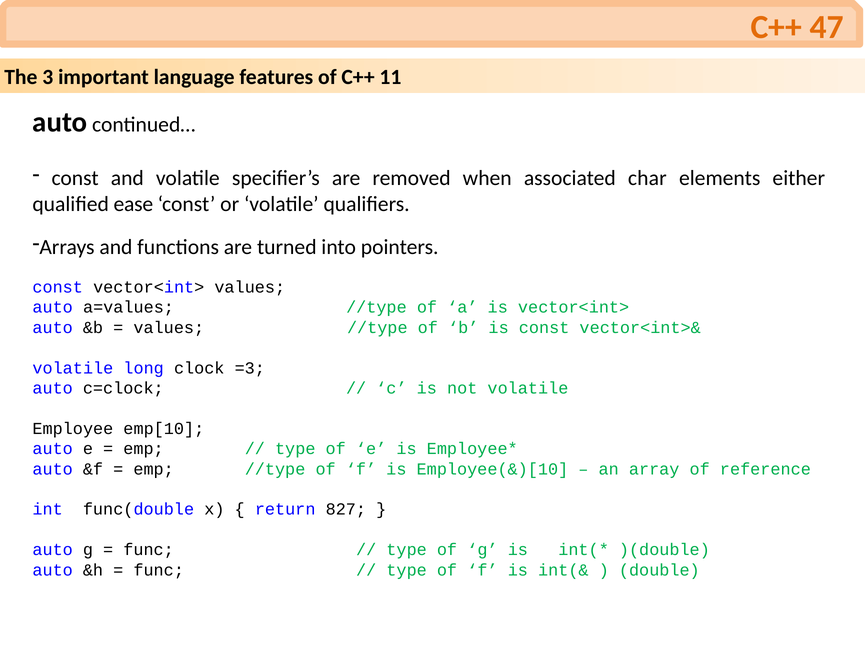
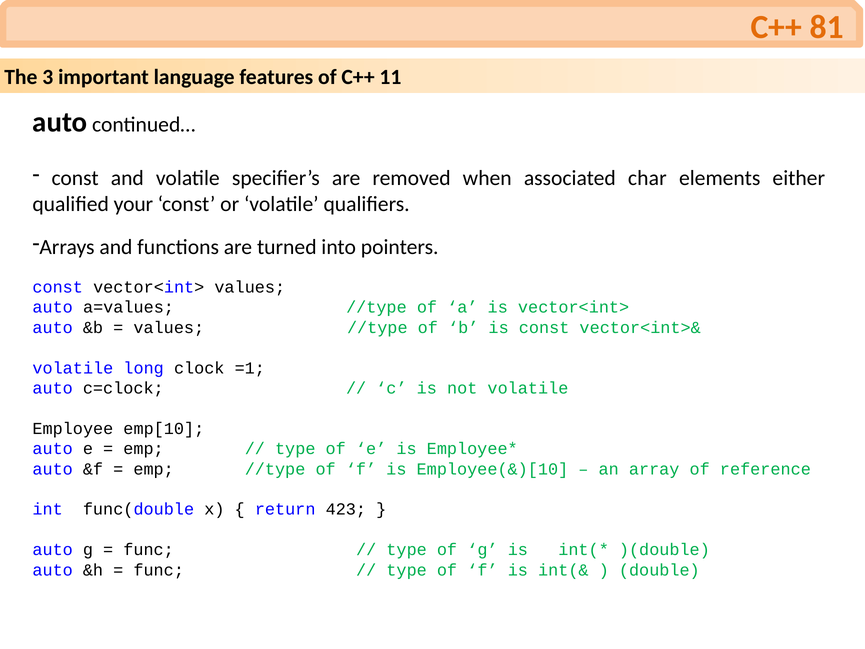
47: 47 -> 81 (827, 27)
ease: ease -> your (133, 204)
=3: =3 -> =1 (250, 368)
827: 827 -> 423 (346, 509)
